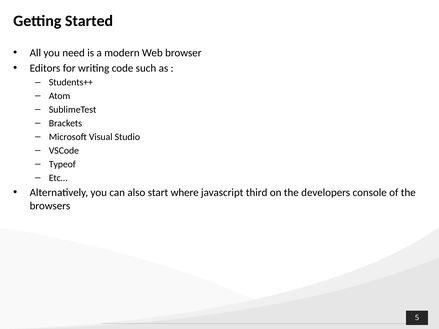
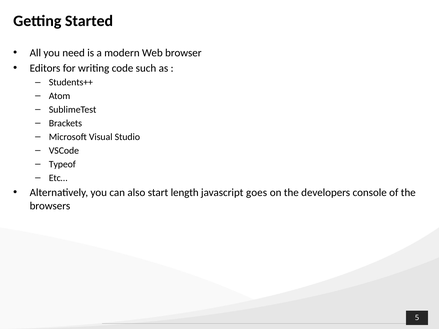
where: where -> length (185, 193)
third: third -> goes (257, 193)
